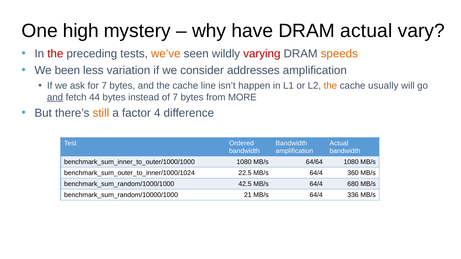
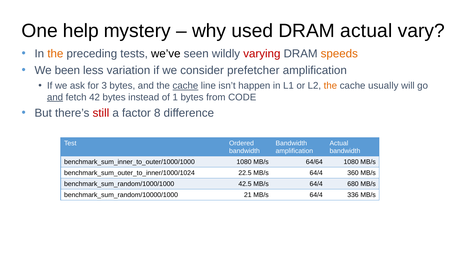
high: high -> help (81, 31)
have: have -> used (252, 31)
the colour: red -> orange (55, 54)
we’ve colour: orange -> black (166, 54)
addresses: addresses -> prefetcher (253, 70)
for 7: 7 -> 3 (104, 86)
cache underline: none -> present (185, 86)
44: 44 -> 42 (95, 97)
of 7: 7 -> 1 (175, 97)
MORE: MORE -> CODE (242, 97)
still colour: orange -> red (101, 113)
4: 4 -> 8 (157, 113)
